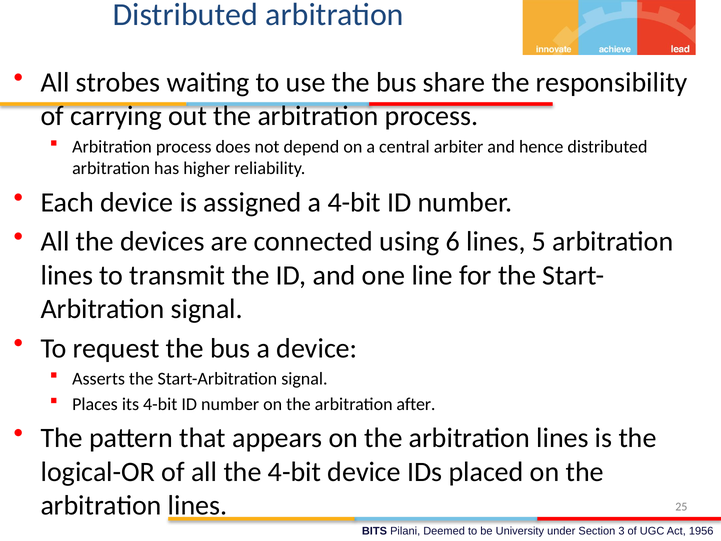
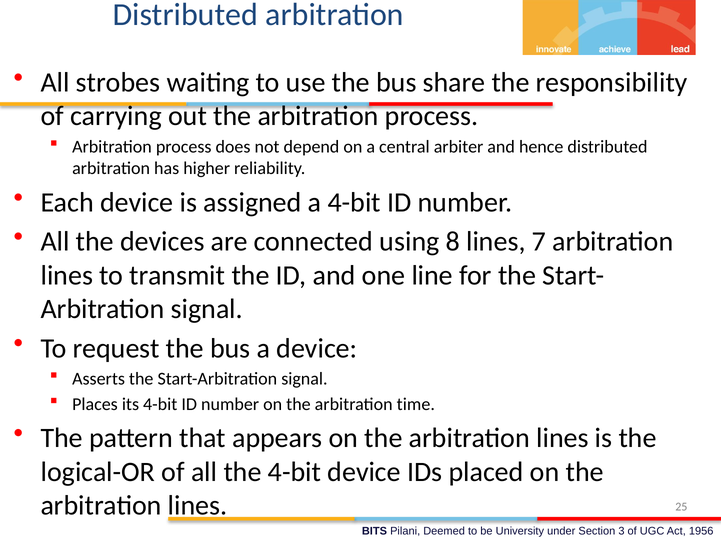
6: 6 -> 8 (453, 242)
5: 5 -> 7 (539, 242)
after: after -> time (416, 404)
